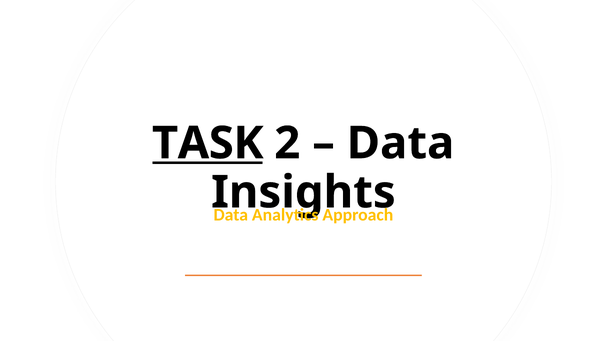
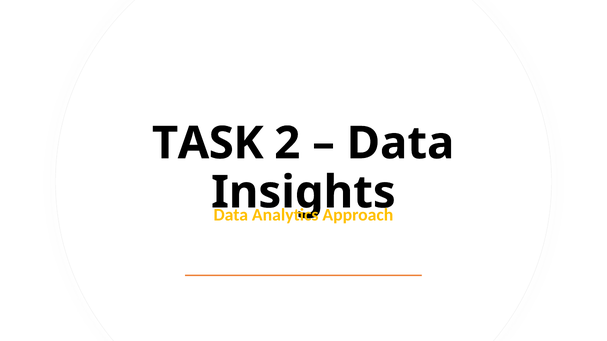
TASK underline: present -> none (208, 143)
